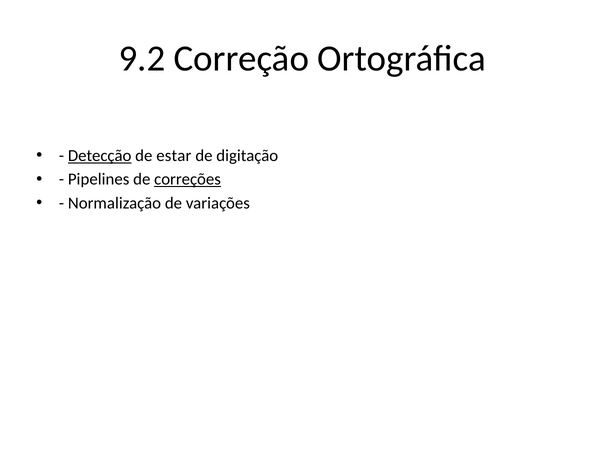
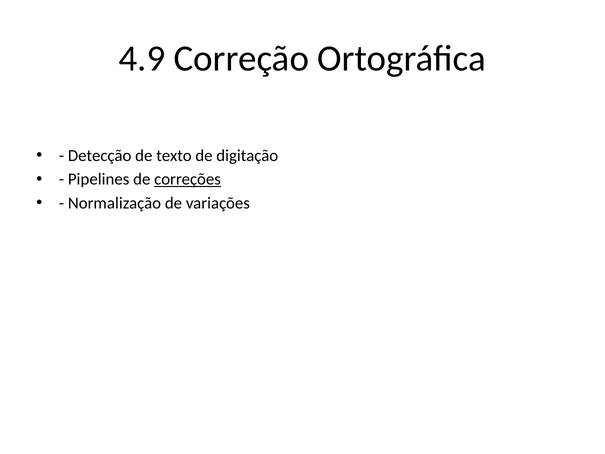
9.2: 9.2 -> 4.9 (142, 59)
Detecção underline: present -> none (100, 156)
estar: estar -> texto (174, 156)
